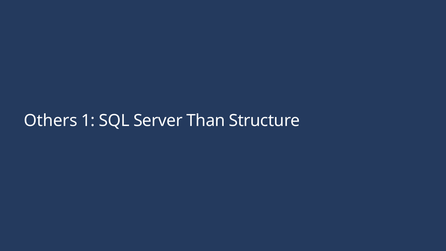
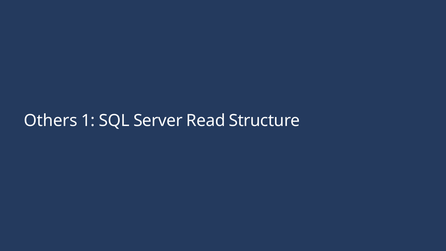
Than: Than -> Read (206, 121)
